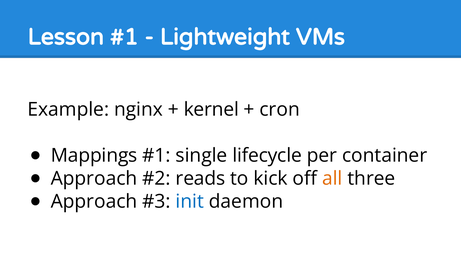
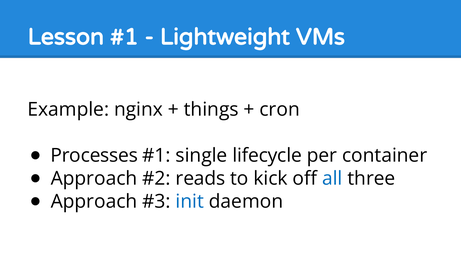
kernel: kernel -> things (211, 110)
Mappings: Mappings -> Processes (94, 156)
all colour: orange -> blue (332, 179)
